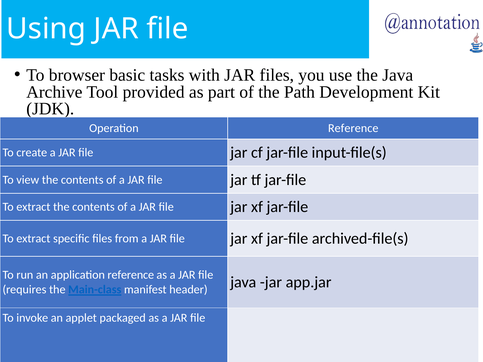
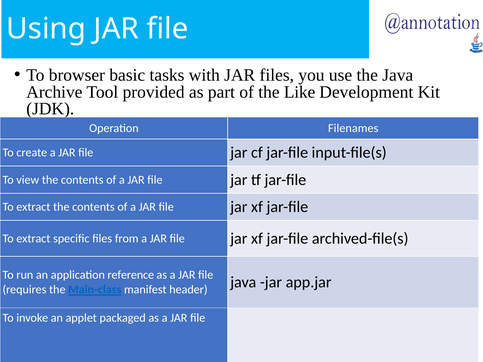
Path: Path -> Like (300, 92)
Operation Reference: Reference -> Filenames (353, 128)
